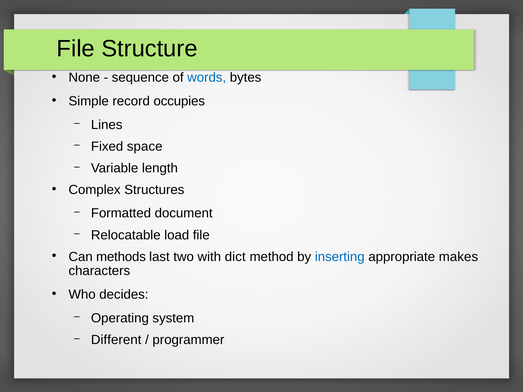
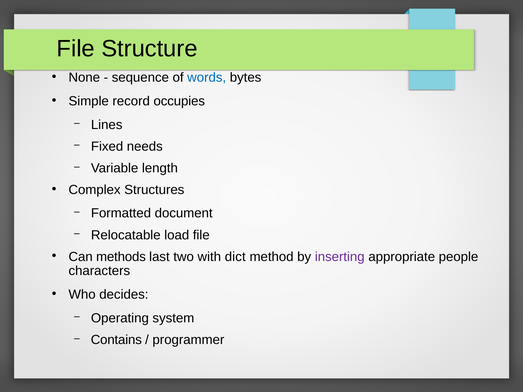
space: space -> needs (145, 146)
inserting colour: blue -> purple (340, 257)
makes: makes -> people (459, 257)
Different: Different -> Contains (116, 340)
